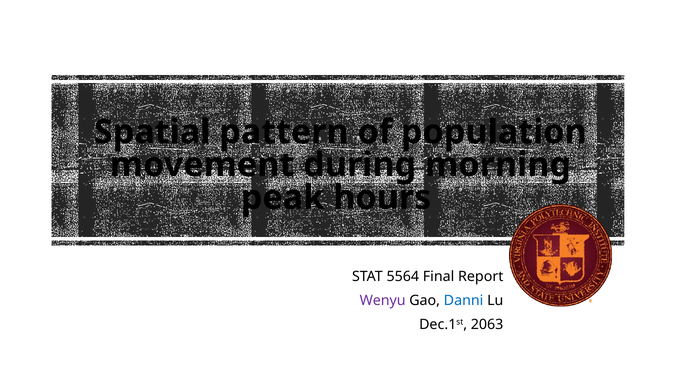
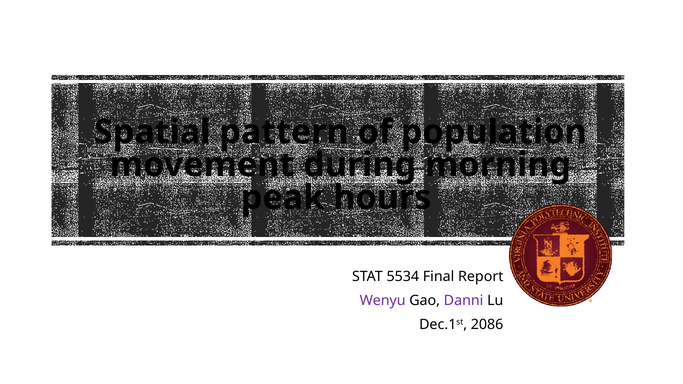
5564: 5564 -> 5534 (403, 277)
Danni colour: blue -> purple (464, 301)
2063: 2063 -> 2086 (487, 325)
